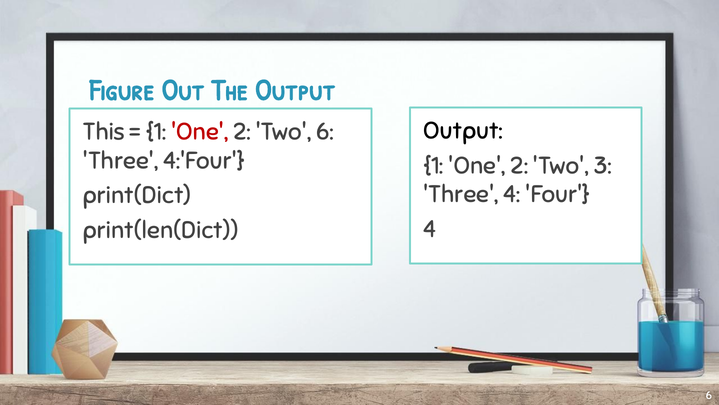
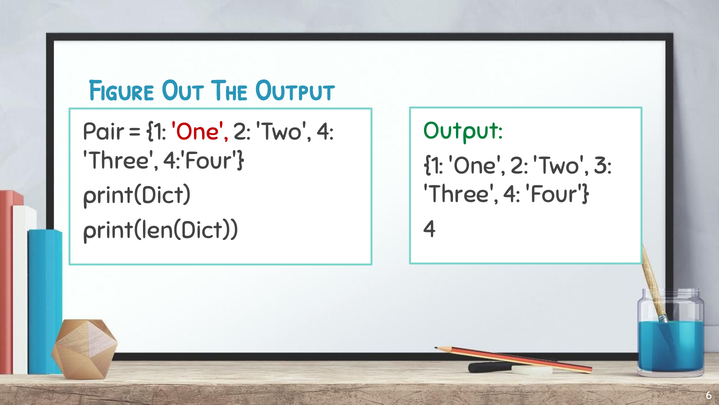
Output colour: black -> green (463, 131)
This: This -> Pair (104, 132)
Two 6: 6 -> 4 (325, 132)
